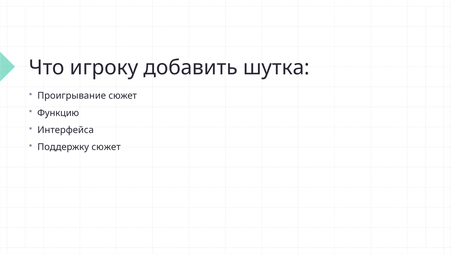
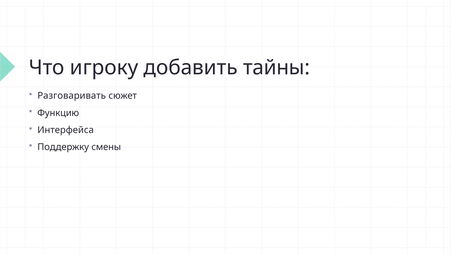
шутка: шутка -> тайны (277, 68)
Проигрывание: Проигрывание -> Разговаривать (72, 96)
Поддержку сюжет: сюжет -> смены (106, 147)
